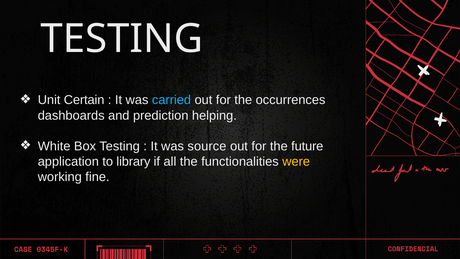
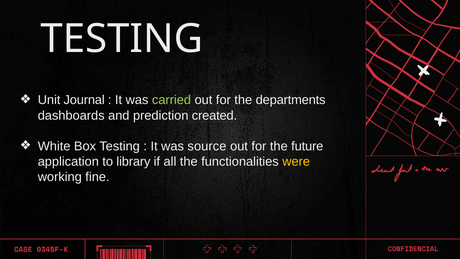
Certain: Certain -> Journal (84, 100)
carried colour: light blue -> light green (171, 100)
occurrences: occurrences -> departments (291, 100)
helping: helping -> created (214, 115)
